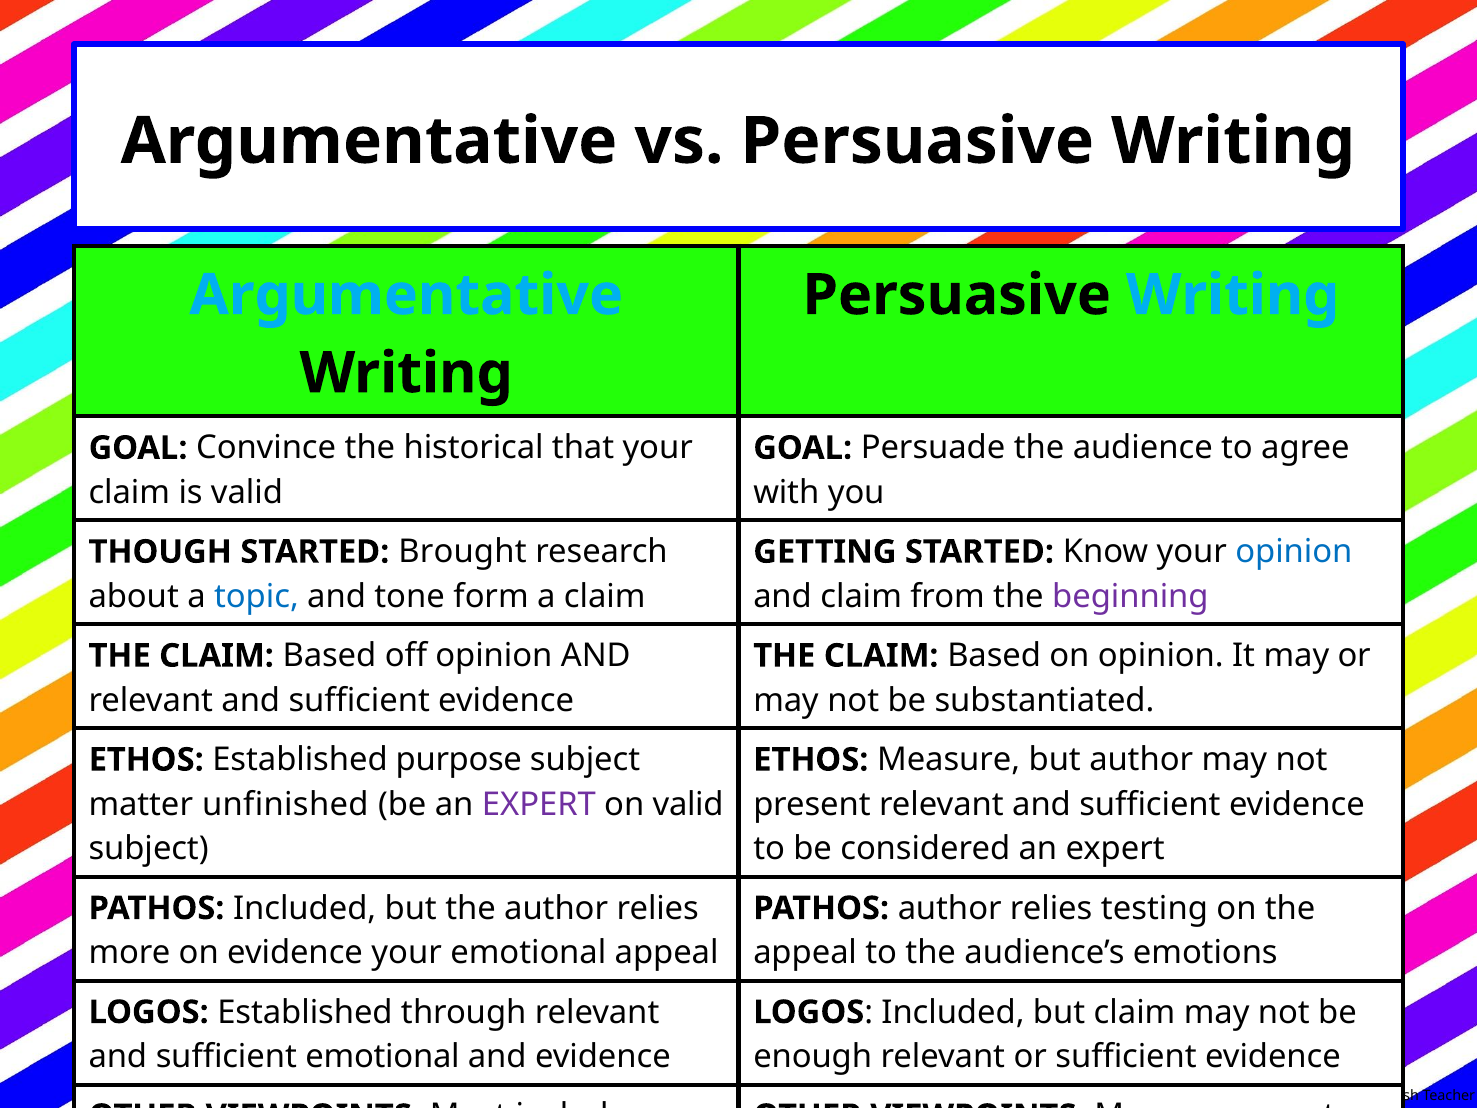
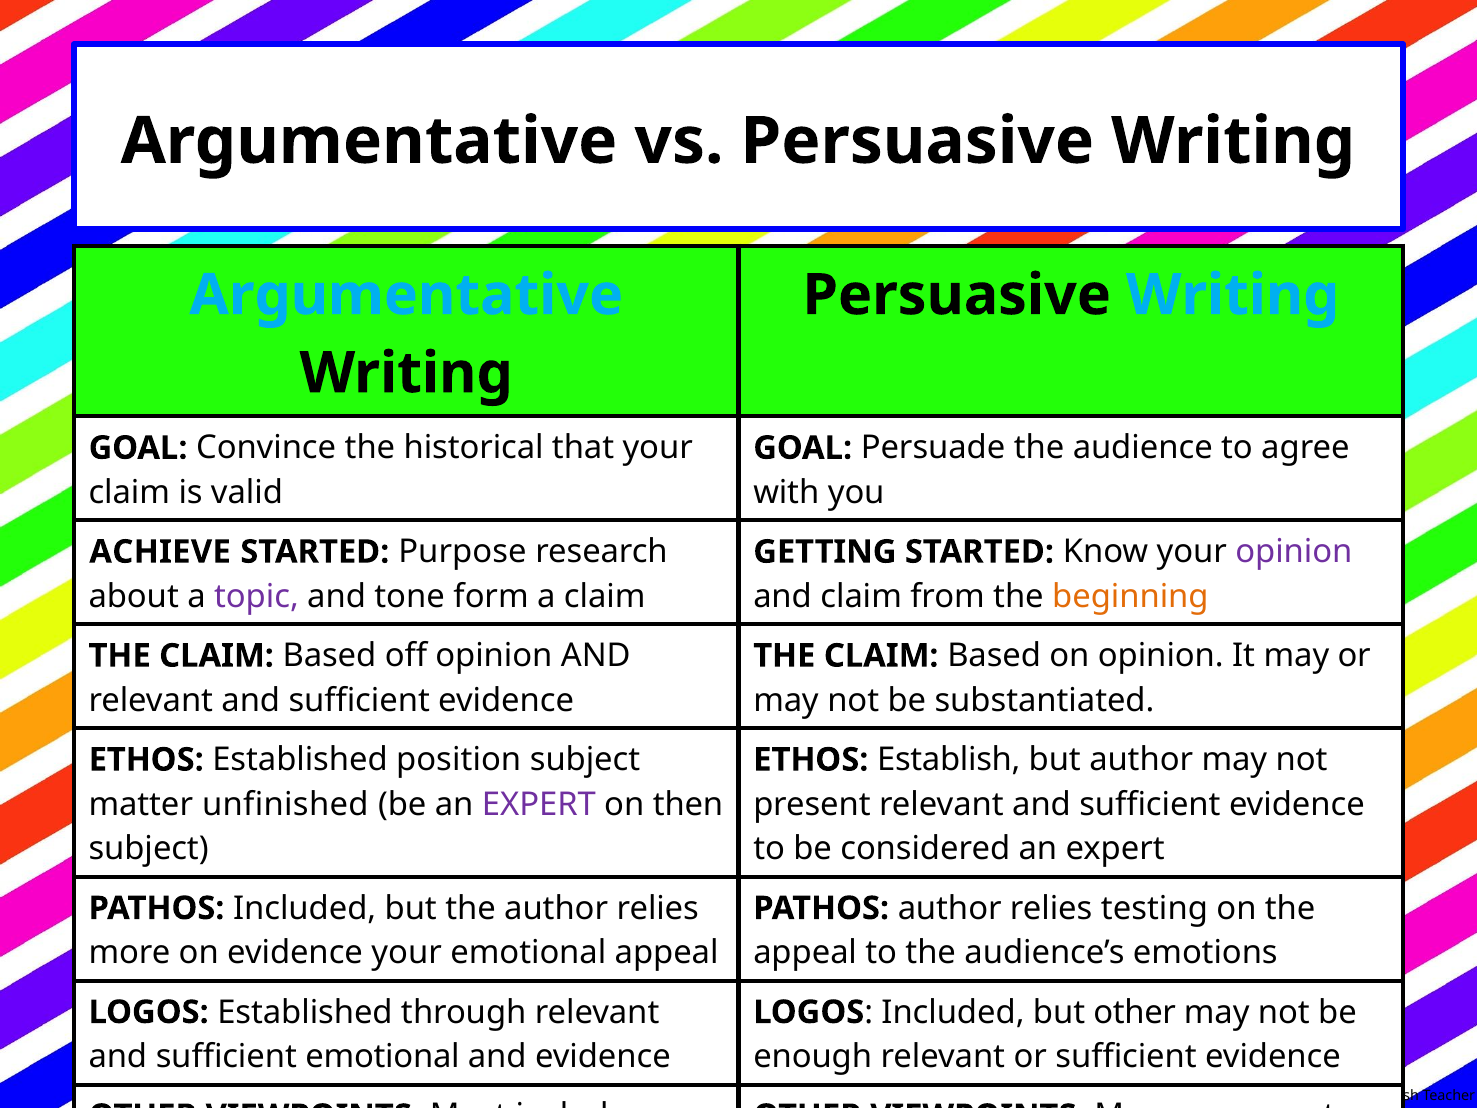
THOUGH: THOUGH -> ACHIEVE (160, 552)
Brought: Brought -> Purpose (463, 552)
opinion colour: blue -> purple (1294, 552)
topic colour: blue -> purple (256, 596)
beginning colour: purple -> orange (1130, 596)
purpose: purpose -> position (459, 760)
Measure: Measure -> Establish (949, 760)
on valid: valid -> then (688, 804)
but claim: claim -> other (1135, 1012)
